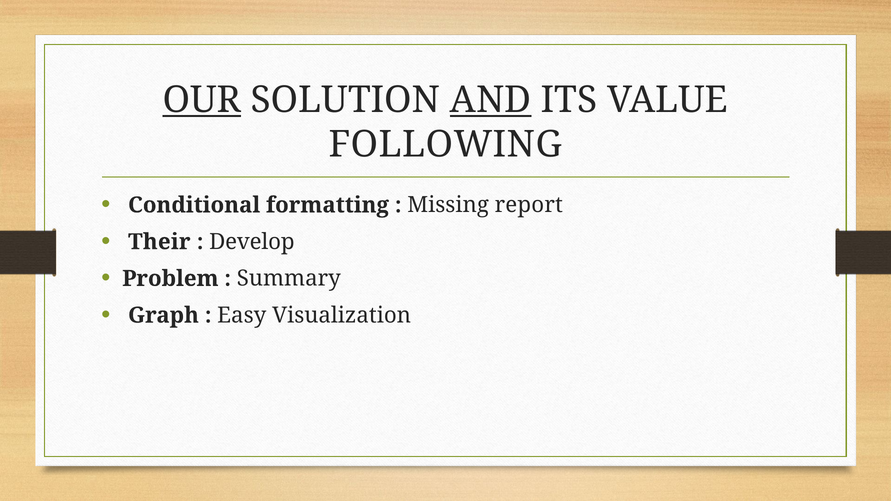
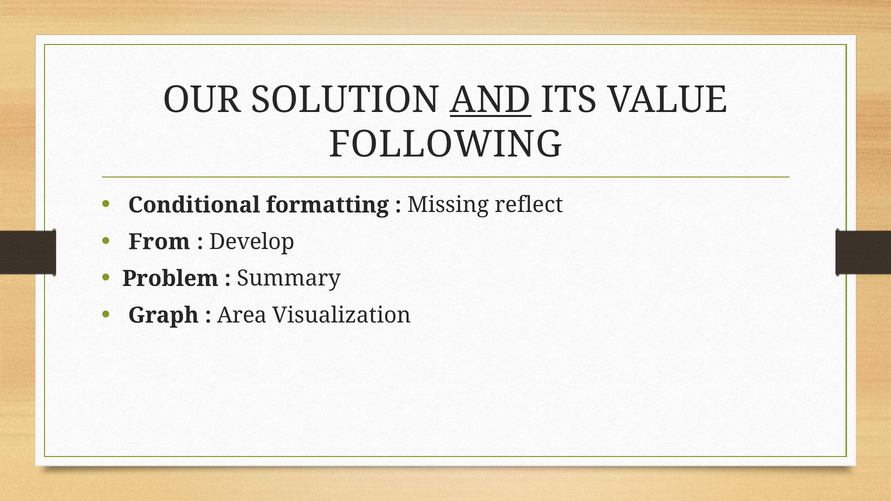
OUR underline: present -> none (202, 100)
report: report -> reflect (529, 205)
Their: Their -> From (159, 242)
Easy: Easy -> Area (242, 315)
